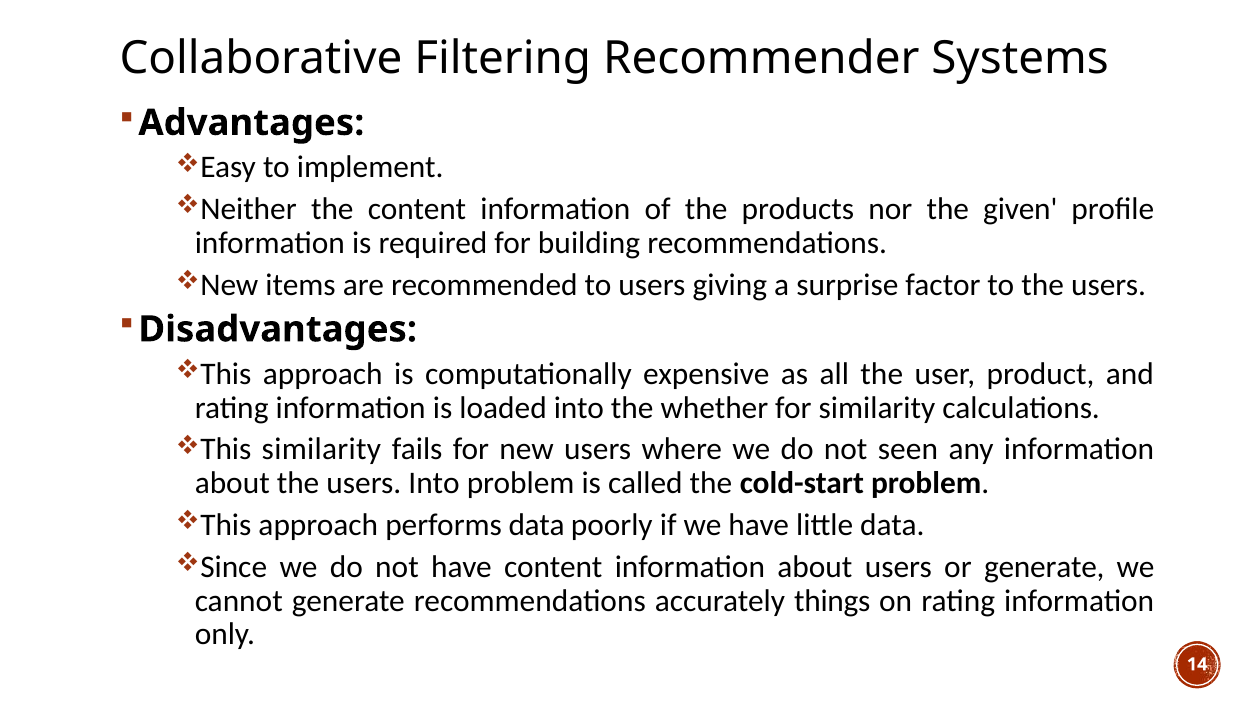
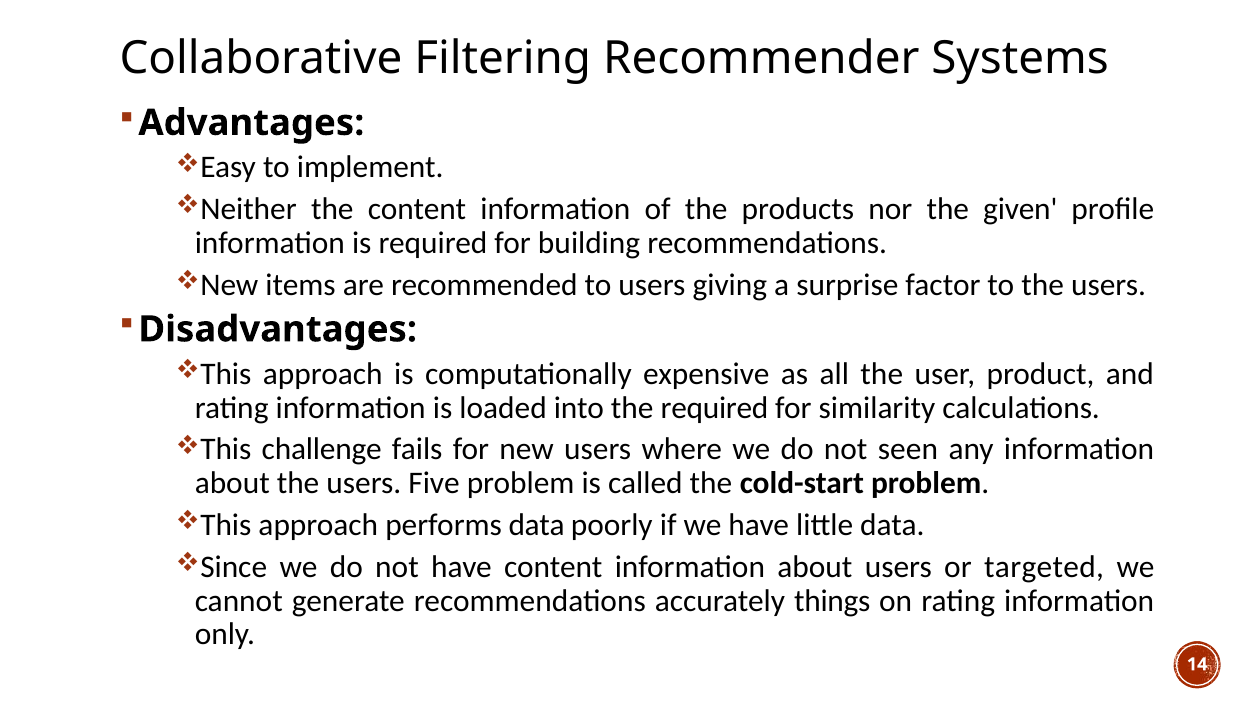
the whether: whether -> required (715, 408)
similarity: similarity -> challenge (322, 449)
users Into: Into -> Five (434, 483)
or generate: generate -> targeted (1044, 567)
